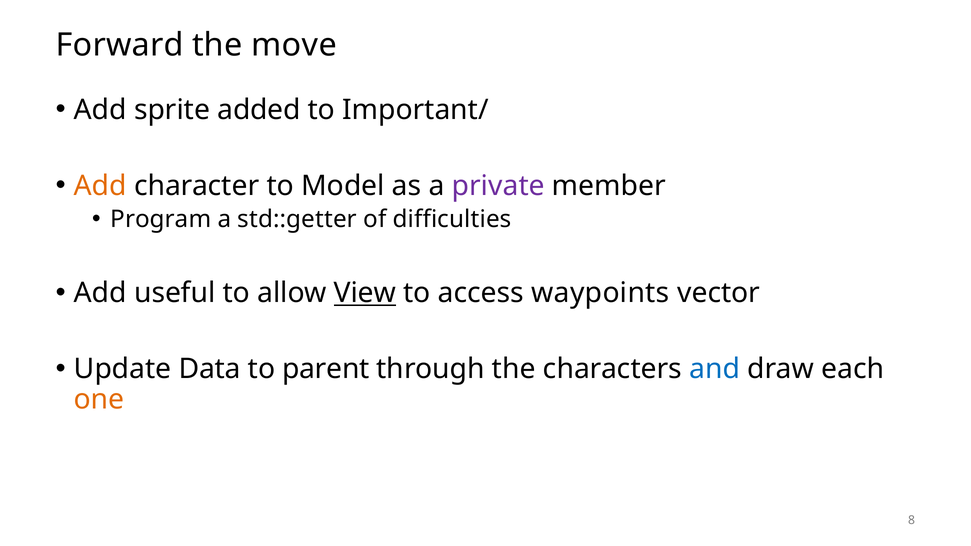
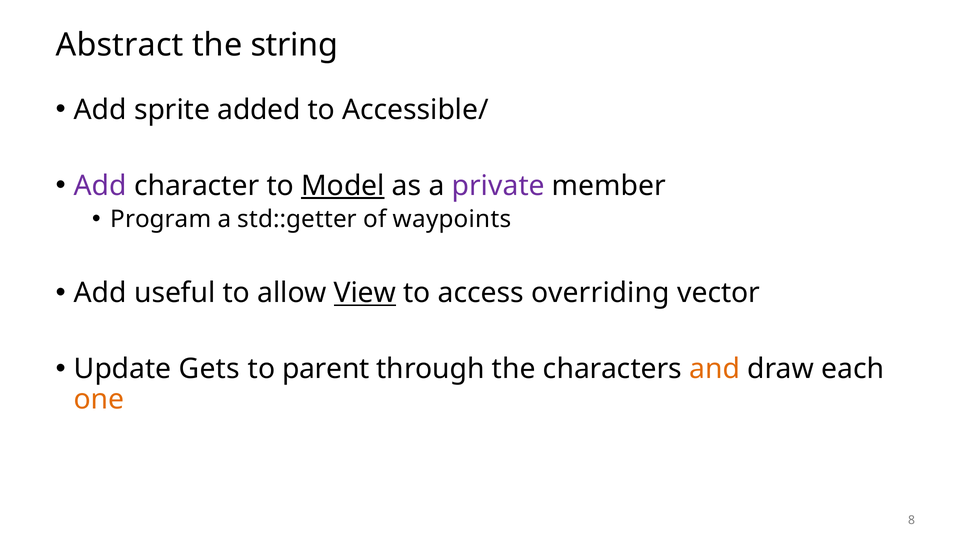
Forward: Forward -> Abstract (120, 45)
move: move -> string (294, 45)
Important/: Important/ -> Accessible/ (415, 110)
Add colour: orange -> purple (100, 186)
Model underline: none -> present (343, 186)
difficulties: difficulties -> waypoints (452, 219)
waypoints: waypoints -> overriding (600, 293)
Data: Data -> Gets (209, 369)
and colour: blue -> orange (715, 369)
